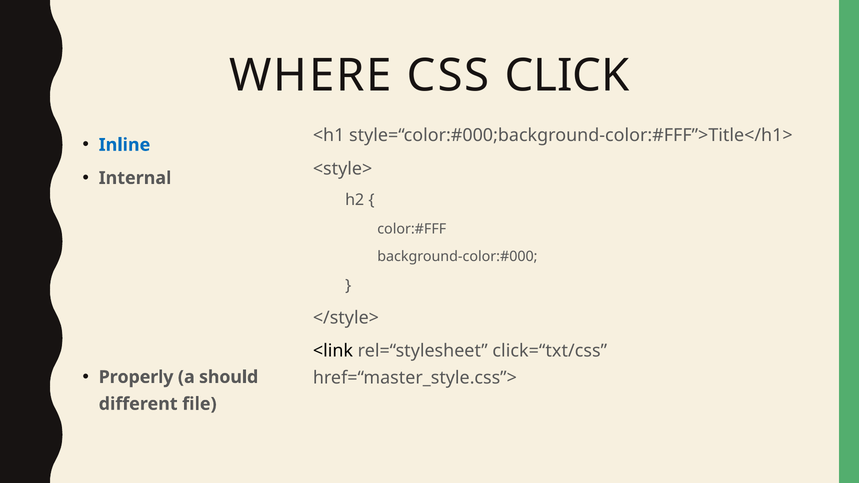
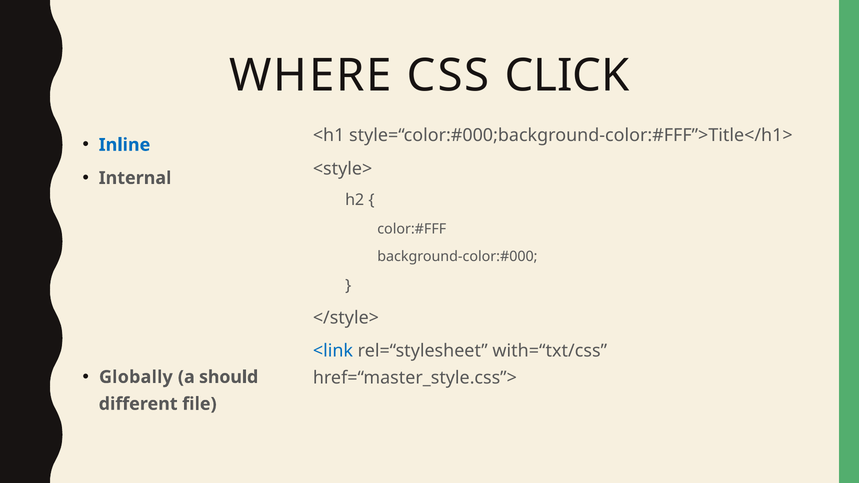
<link colour: black -> blue (333, 351)
click=“txt/css: click=“txt/css -> with=“txt/css (550, 351)
Properly: Properly -> Globally (136, 377)
